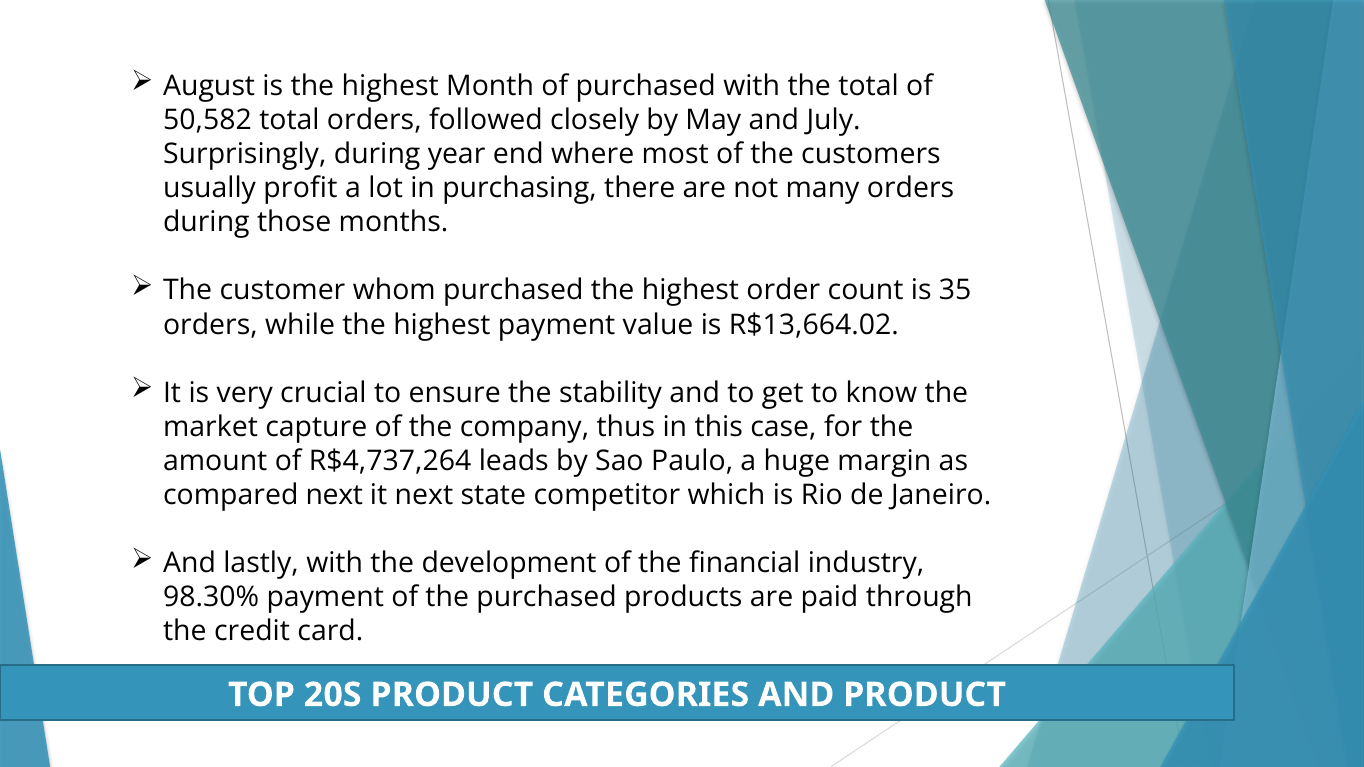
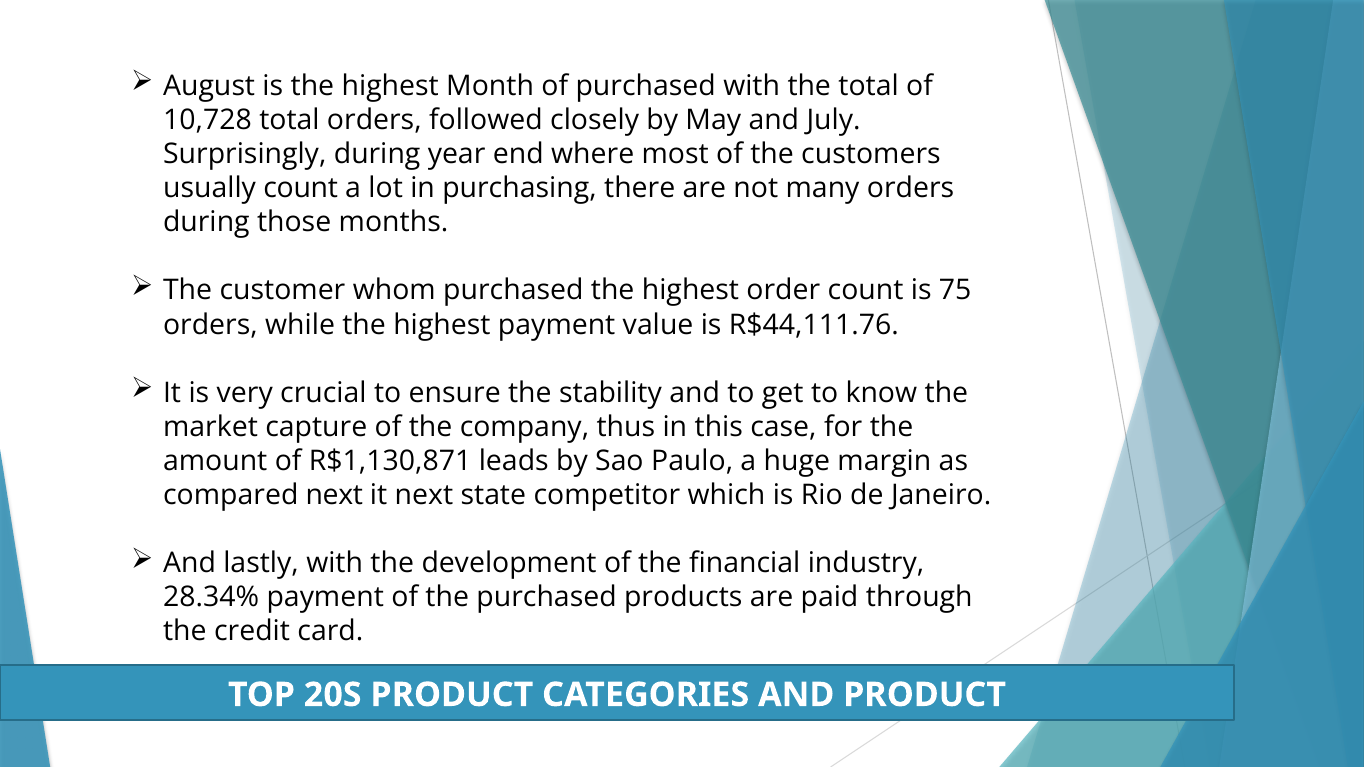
50,582: 50,582 -> 10,728 (207, 120)
usually profit: profit -> count (301, 188)
35: 35 -> 75 (955, 291)
R$13,664.02: R$13,664.02 -> R$44,111.76 (814, 325)
R$4,737,264: R$4,737,264 -> R$1,130,871 (390, 461)
98.30%: 98.30% -> 28.34% (211, 598)
